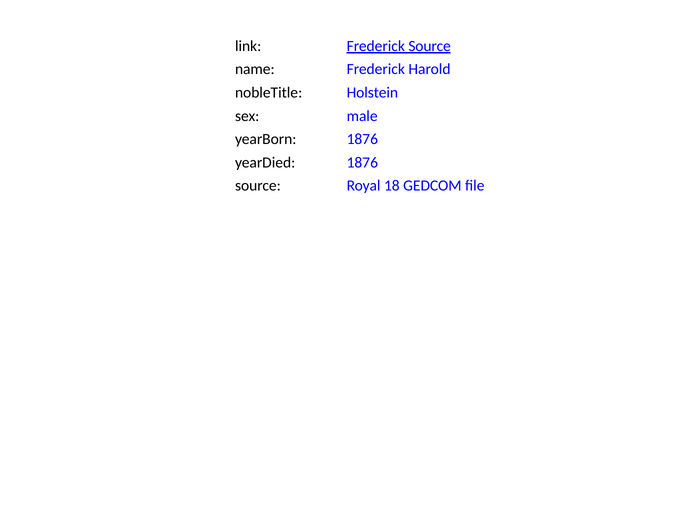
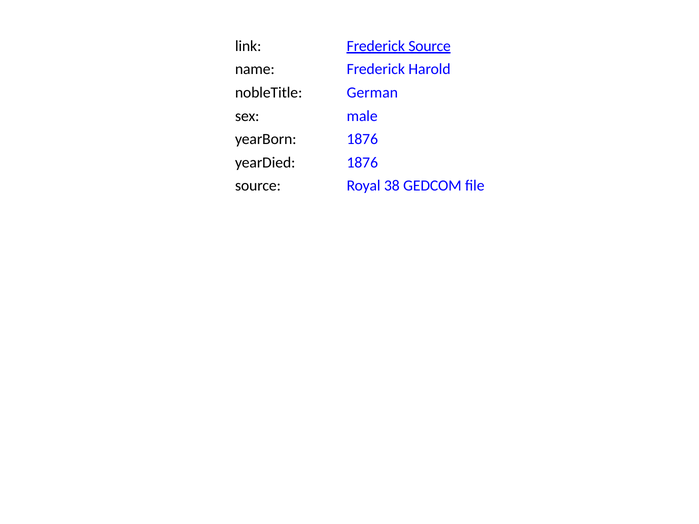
Holstein: Holstein -> German (372, 93)
18: 18 -> 38 (392, 186)
